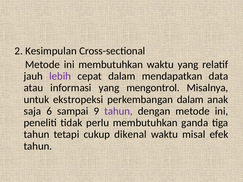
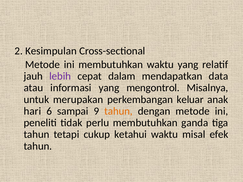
ekstropeksi: ekstropeksi -> merupakan (78, 100)
perkembangan dalam: dalam -> keluar (190, 100)
saja: saja -> hari (32, 111)
tahun colour: purple -> orange (118, 111)
dikenal: dikenal -> ketahui (131, 135)
